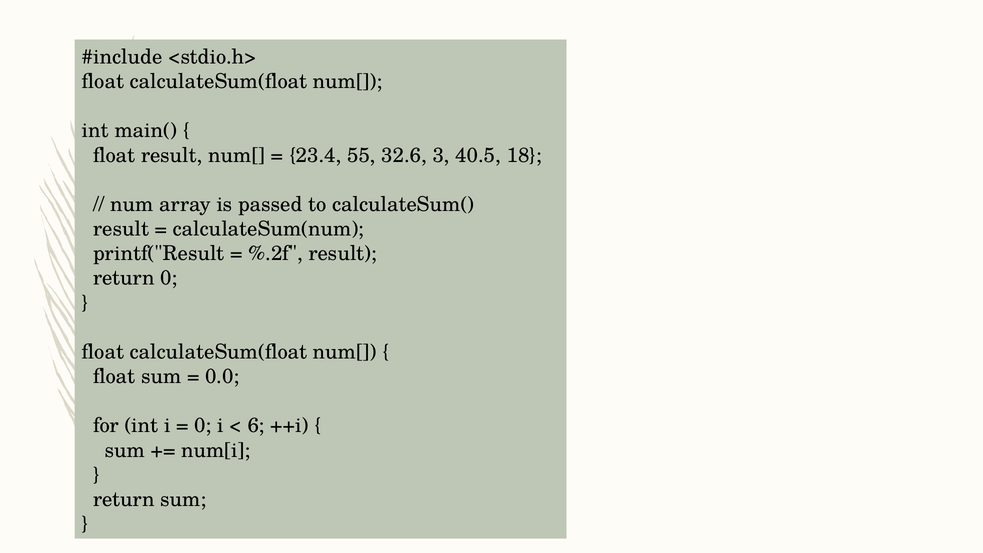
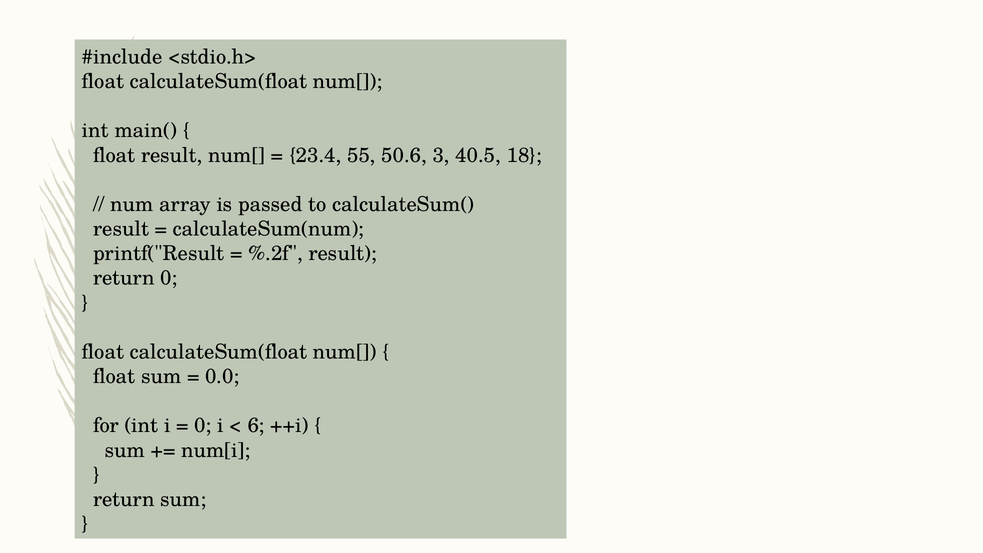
32.6: 32.6 -> 50.6 (404, 155)
